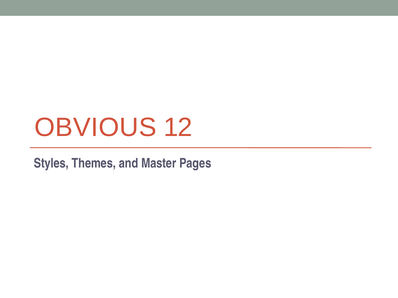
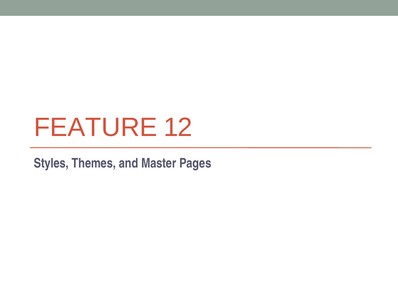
OBVIOUS: OBVIOUS -> FEATURE (96, 128)
